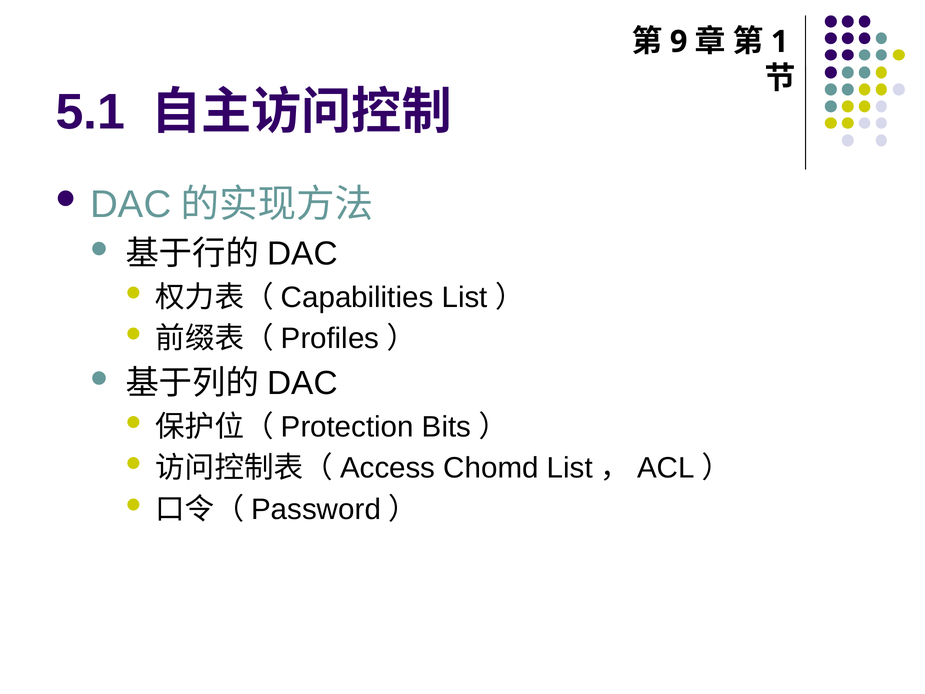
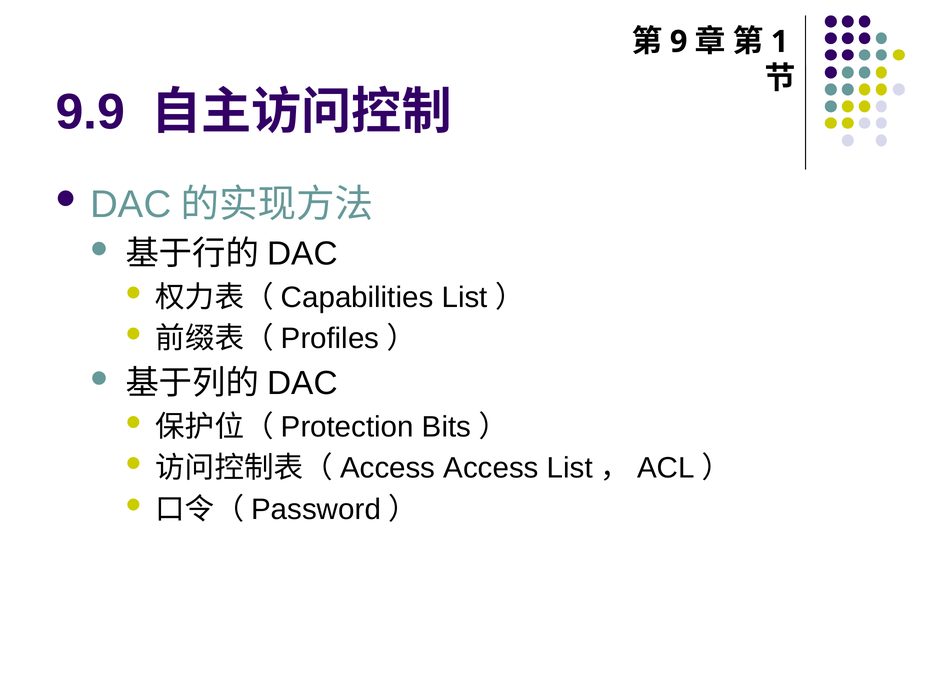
5.1: 5.1 -> 9.9 (90, 112)
Chomd: Chomd -> Access (491, 468)
